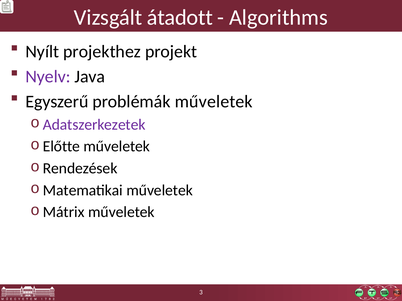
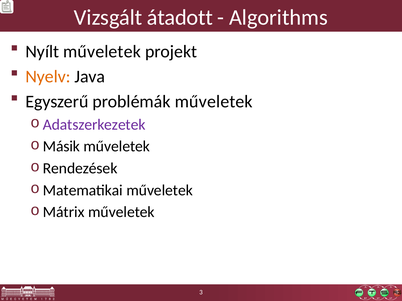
Nyílt projekthez: projekthez -> műveletek (102, 52)
Nyelv colour: purple -> orange (48, 77)
Előtte: Előtte -> Másik (62, 147)
